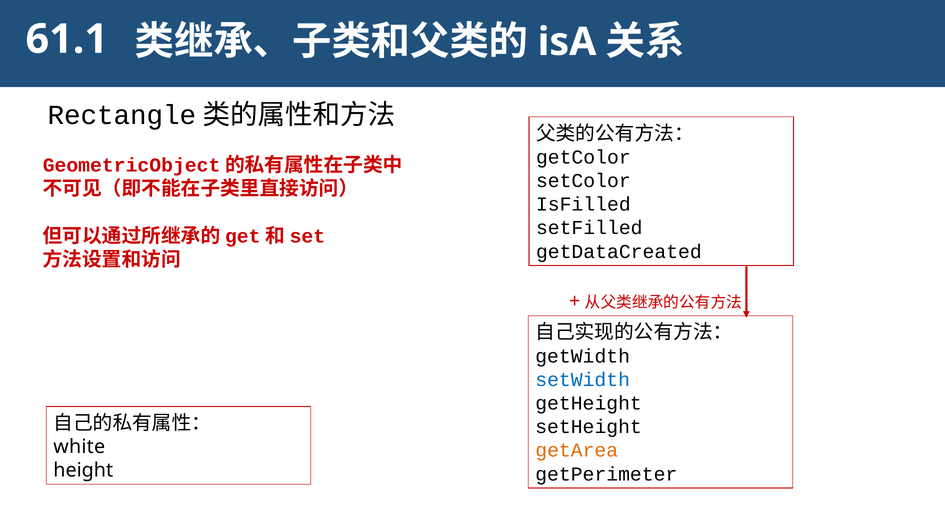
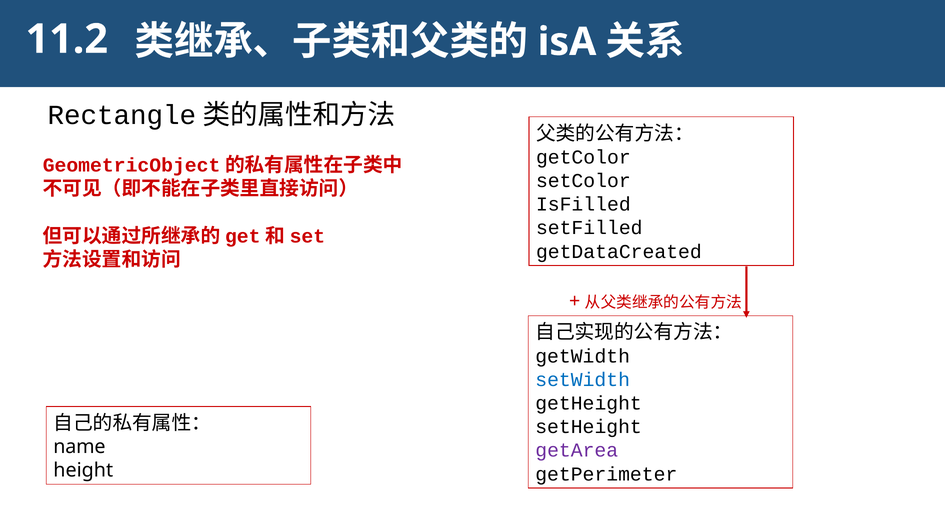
61.1: 61.1 -> 11.2 (67, 39)
white: white -> name (79, 447)
getArea colour: orange -> purple (577, 451)
